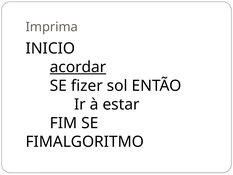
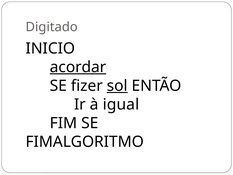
Imprima: Imprima -> Digitado (52, 27)
sol underline: none -> present (117, 86)
estar: estar -> igual (121, 104)
